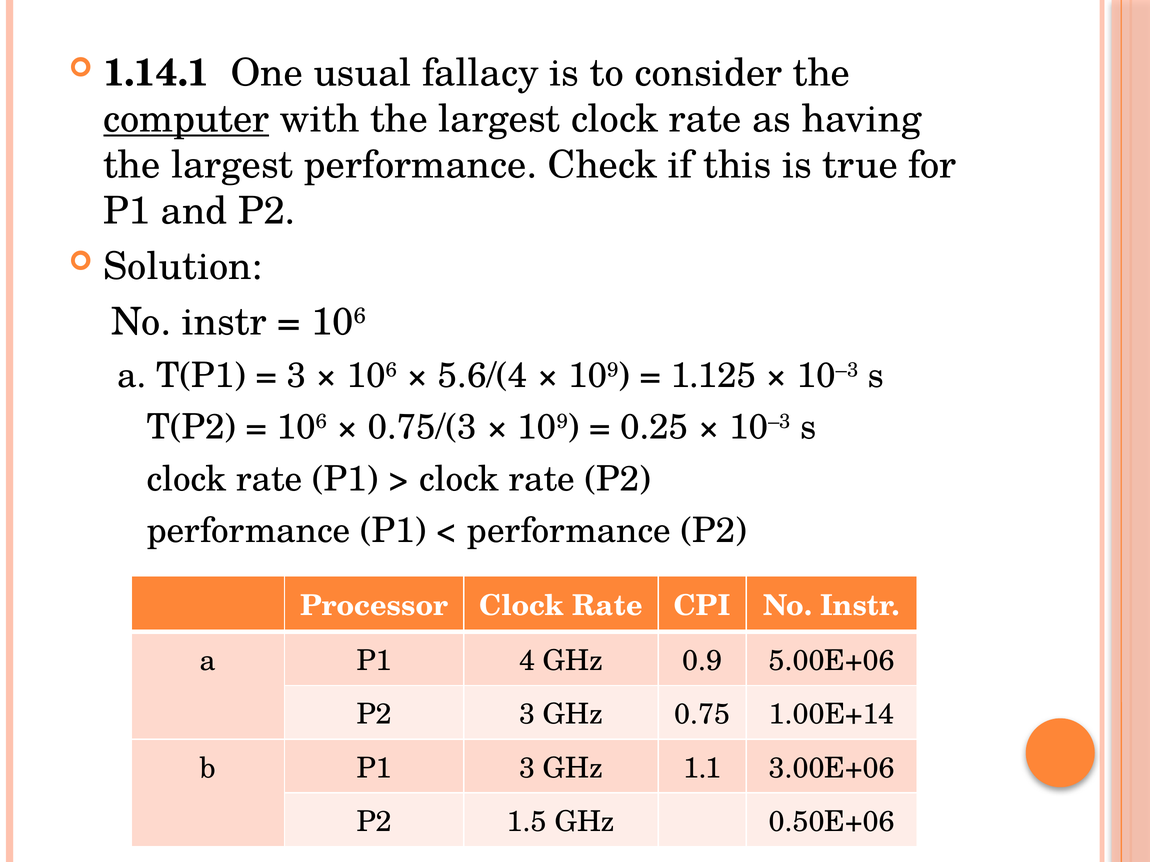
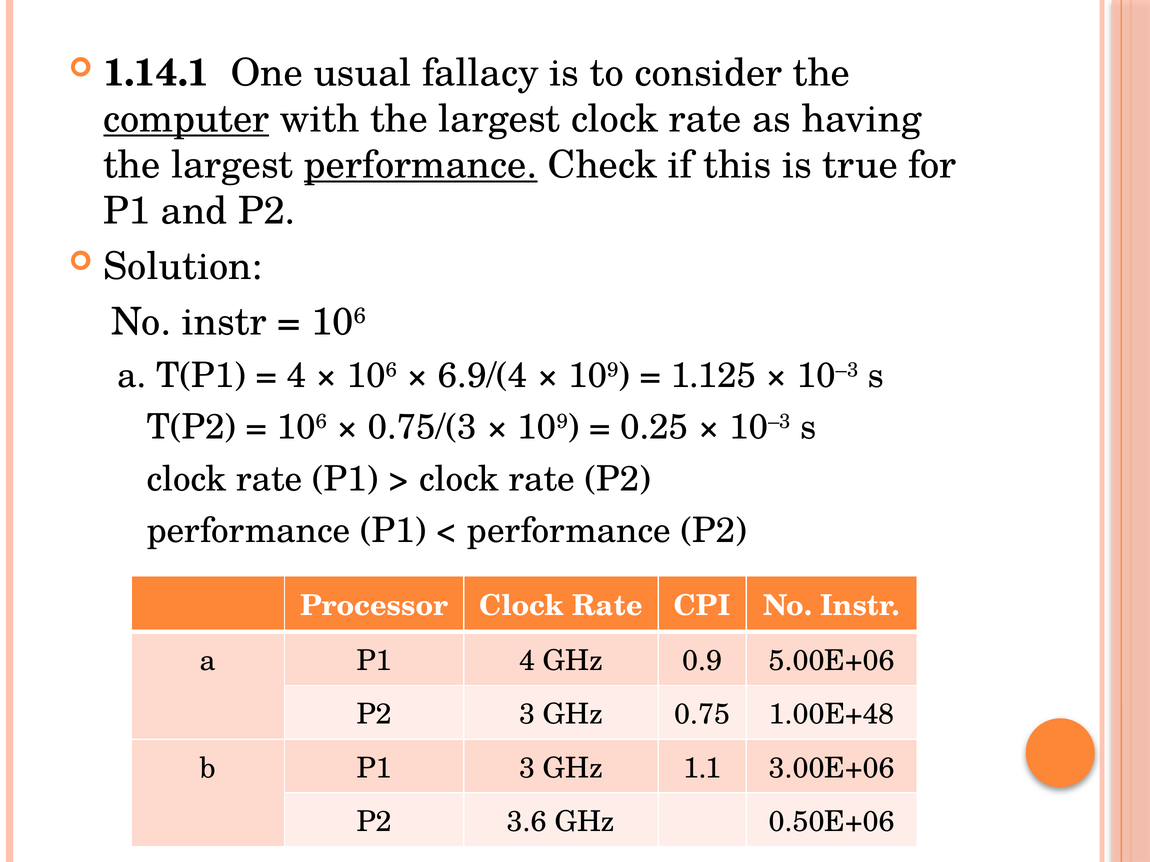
performance underline: none -> present (421, 165)
3: 3 -> 4 (296, 376)
5.6/(4: 5.6/(4 -> 6.9/(4 (483, 376)
1.00E+14: 1.00E+14 -> 1.00E+48 (832, 715)
1.5: 1.5 -> 3.6 (527, 822)
